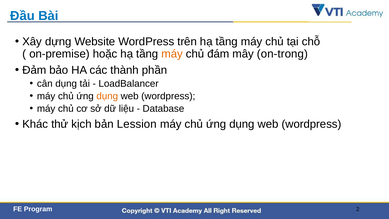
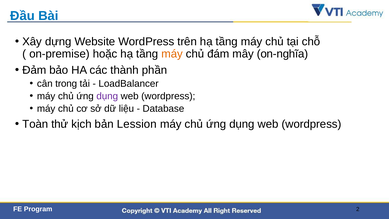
on-trong: on-trong -> on-nghĩa (283, 54)
cân dụng: dụng -> trong (66, 84)
dụng colour: orange -> purple (107, 96)
Khác: Khác -> Toàn (35, 124)
